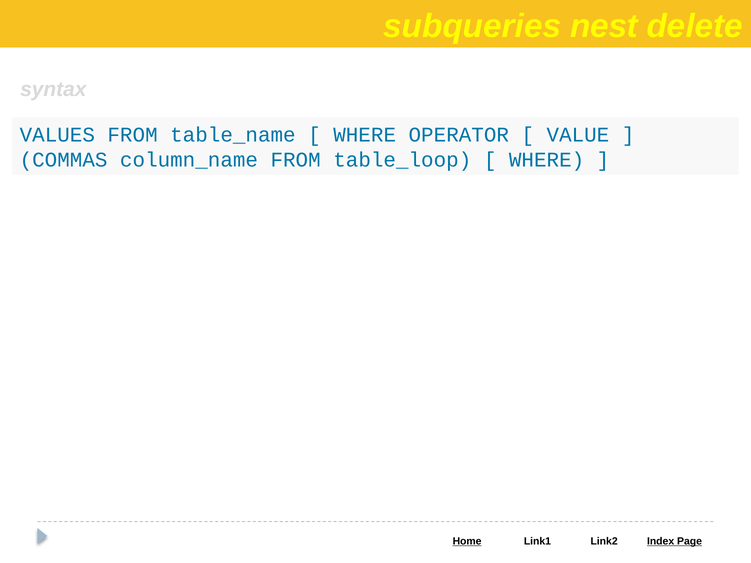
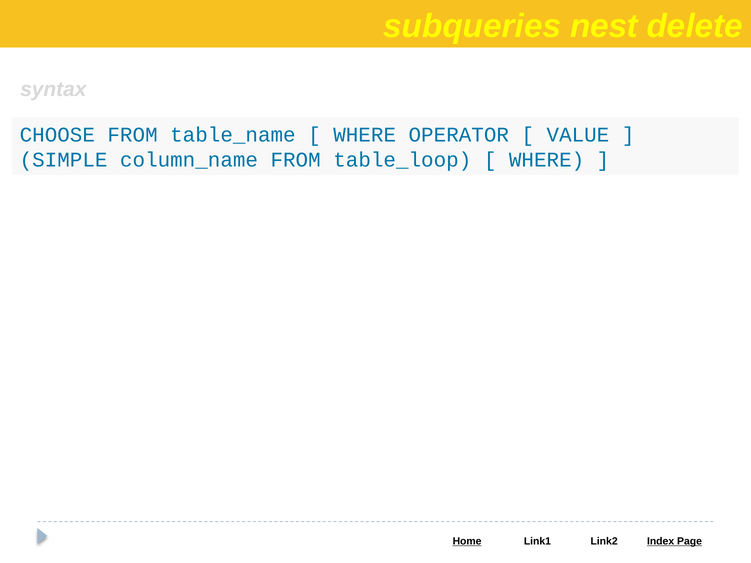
VALUES: VALUES -> CHOOSE (57, 135)
COMMAS: COMMAS -> SIMPLE (64, 160)
